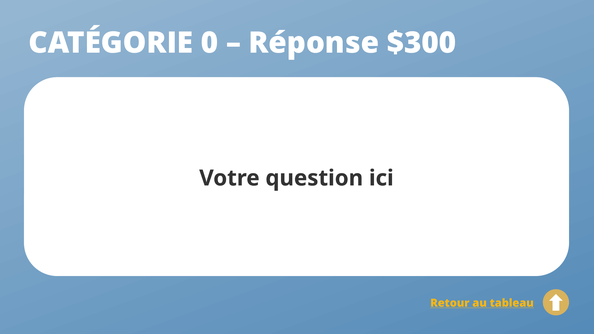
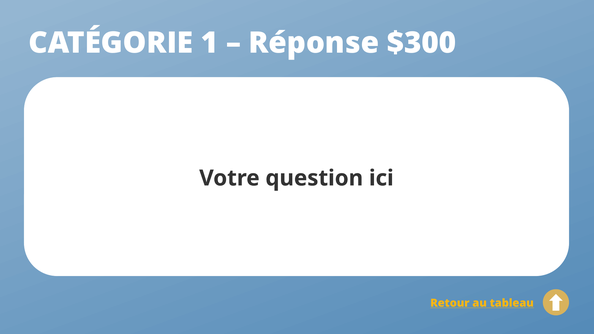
0: 0 -> 1 (210, 43)
